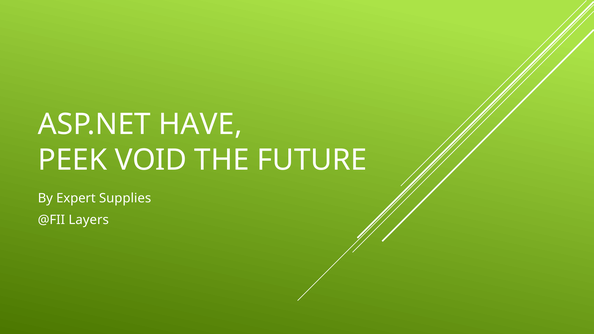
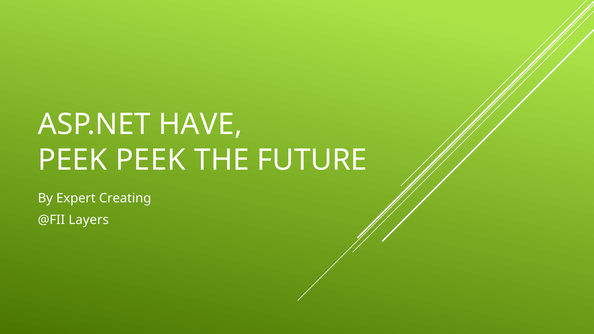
PEEK VOID: VOID -> PEEK (151, 160)
Supplies: Supplies -> Creating (125, 198)
